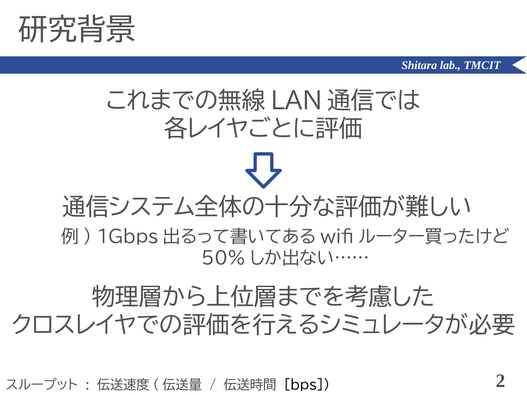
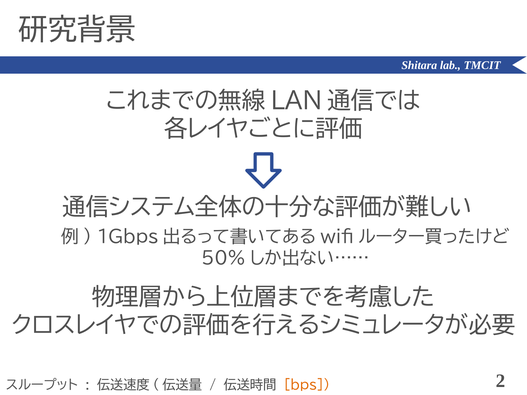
bps colour: black -> orange (307, 385)
